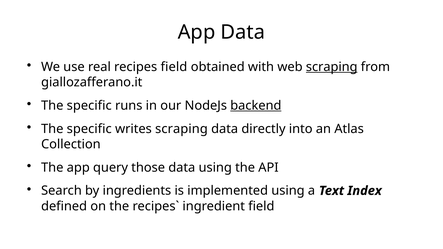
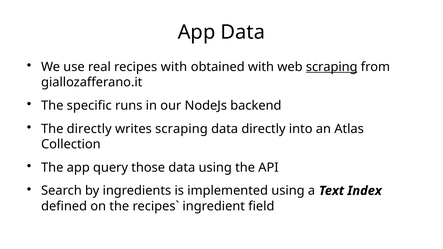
recipes field: field -> with (174, 67)
backend underline: present -> none (256, 106)
specific: specific -> directly (89, 129)
